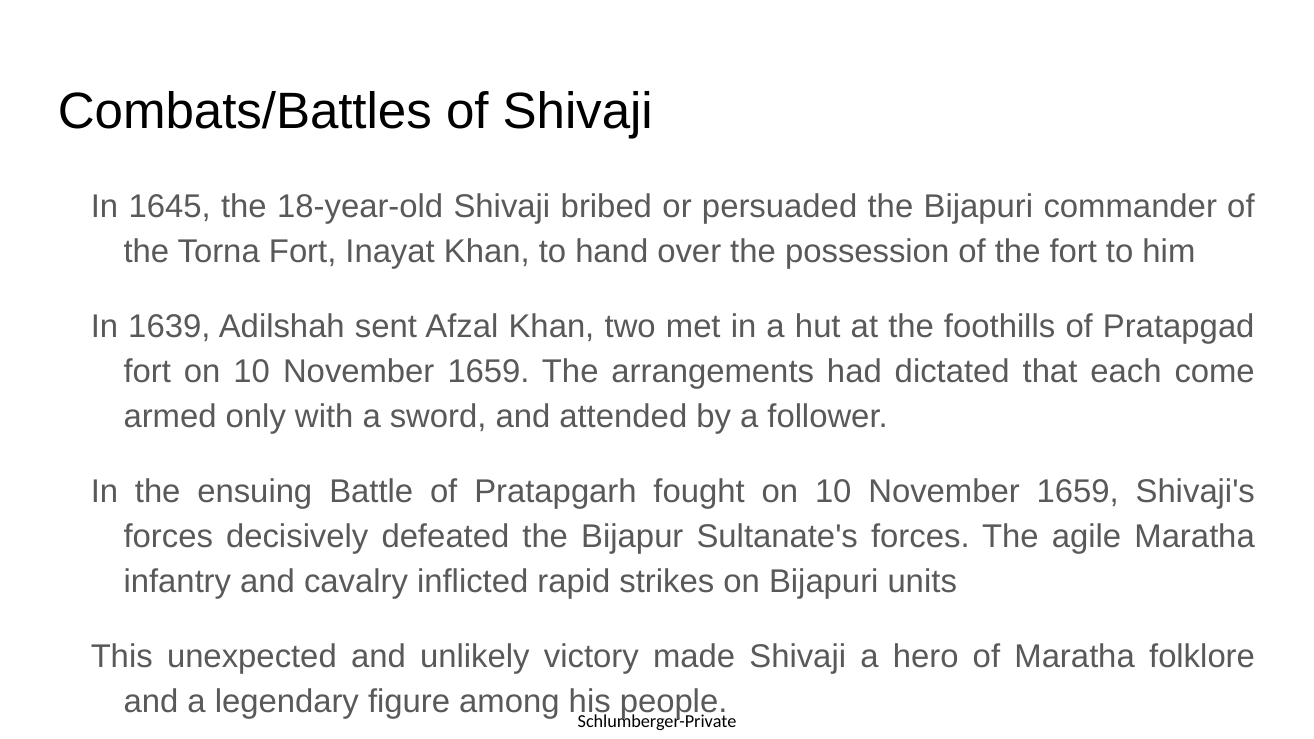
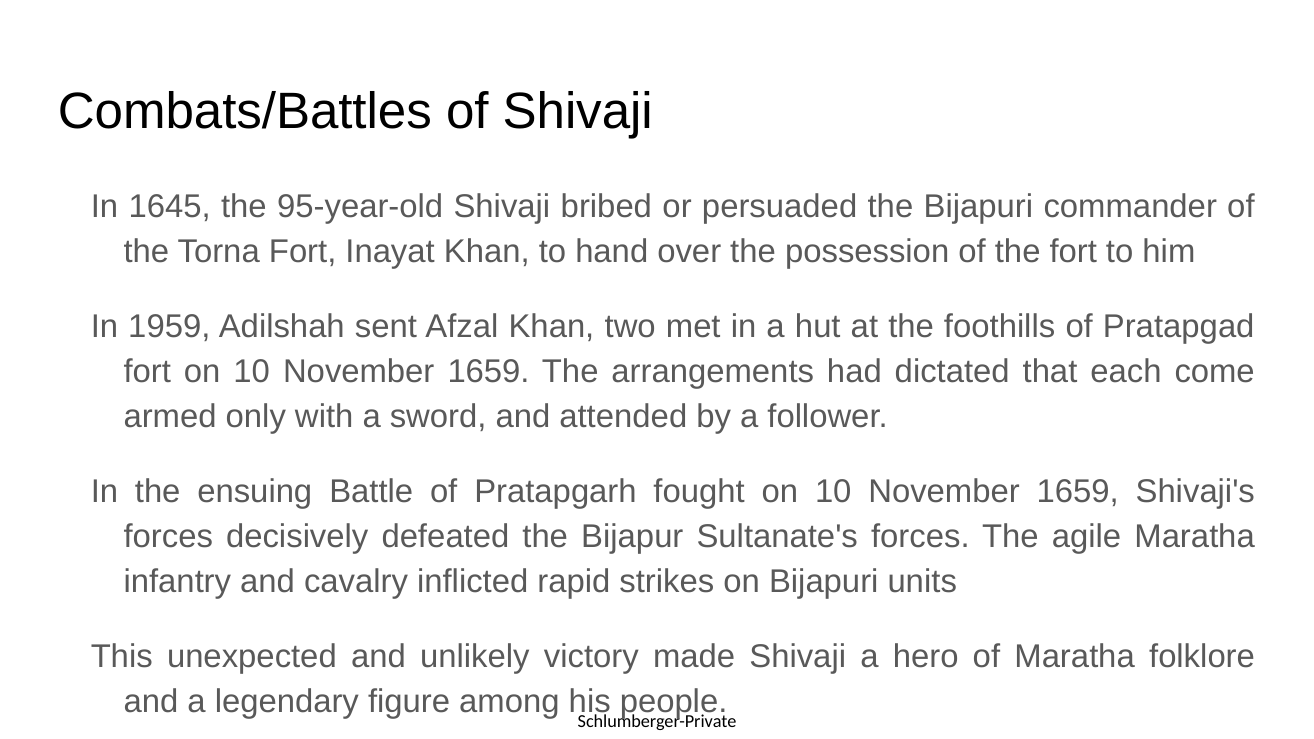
18-year-old: 18-year-old -> 95-year-old (360, 207)
1639: 1639 -> 1959 (169, 326)
